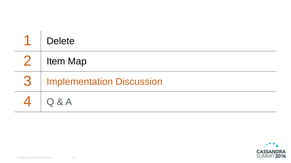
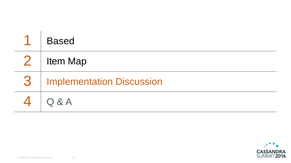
Delete: Delete -> Based (61, 41)
